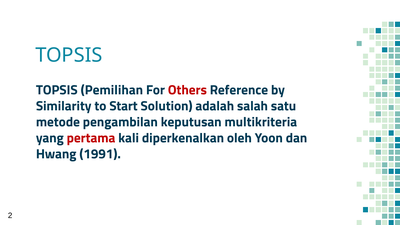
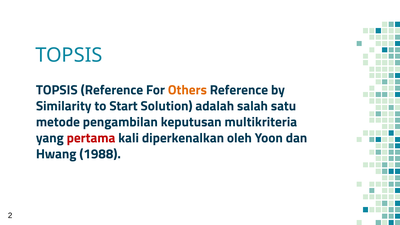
TOPSIS Pemilihan: Pemilihan -> Reference (112, 90)
Others colour: red -> orange (187, 90)
1991: 1991 -> 1988 (100, 154)
